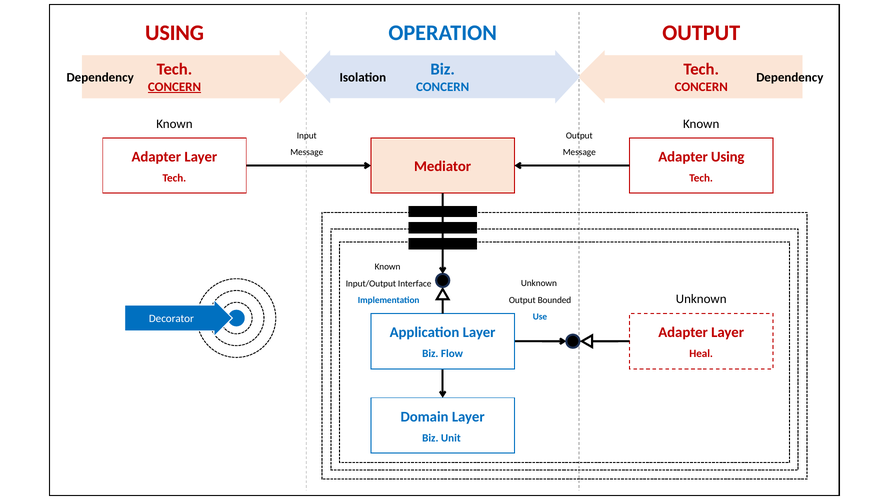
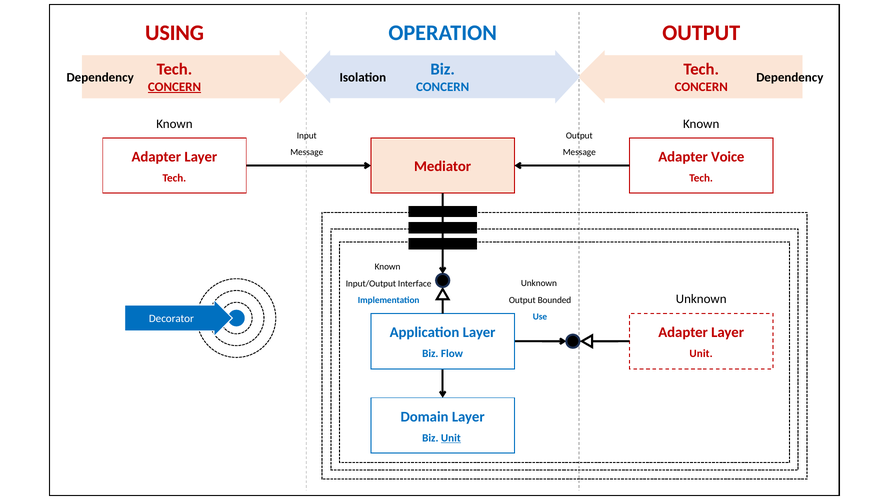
Adapter Using: Using -> Voice (728, 157)
Heal: Heal -> Unit (701, 354)
Unit underline: none -> present (451, 438)
